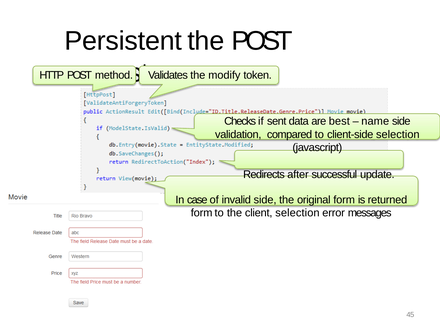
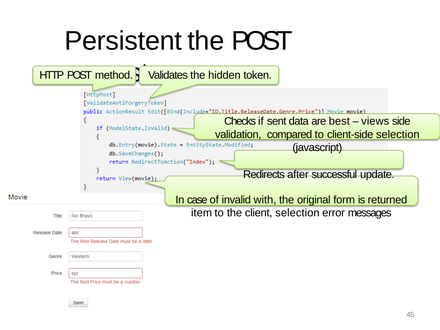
modify: modify -> hidden (224, 75)
name: name -> views (375, 121)
invalid side: side -> with (265, 200)
form: form -> item (202, 213)
